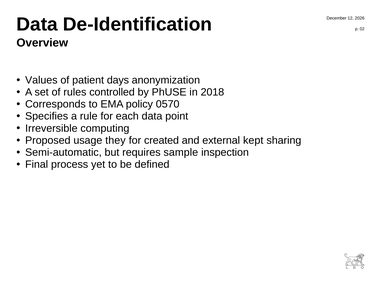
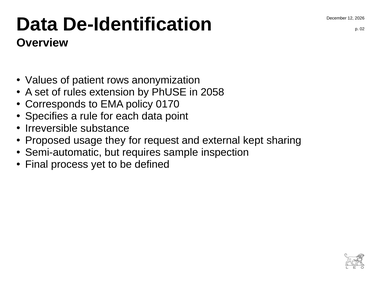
days: days -> rows (118, 80)
controlled: controlled -> extension (112, 92)
2018: 2018 -> 2058 (212, 92)
0570: 0570 -> 0170 (168, 104)
computing: computing -> substance (105, 129)
created: created -> request (162, 141)
